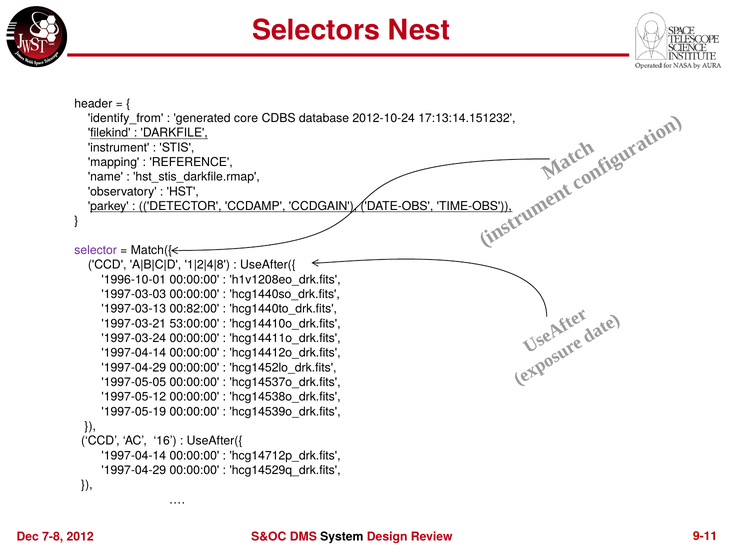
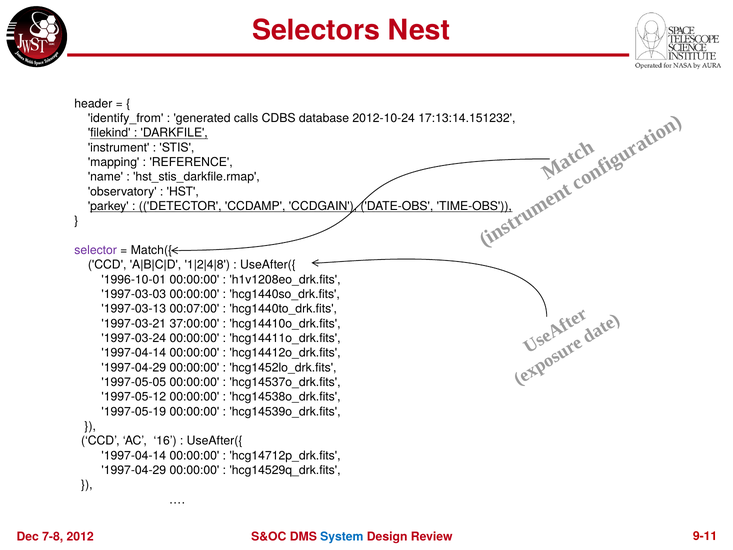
core: core -> calls (246, 118)
00:82:00: 00:82:00 -> 00:07:00 (194, 309)
53:00:00: 53:00:00 -> 37:00:00 (194, 323)
System colour: black -> blue (342, 536)
